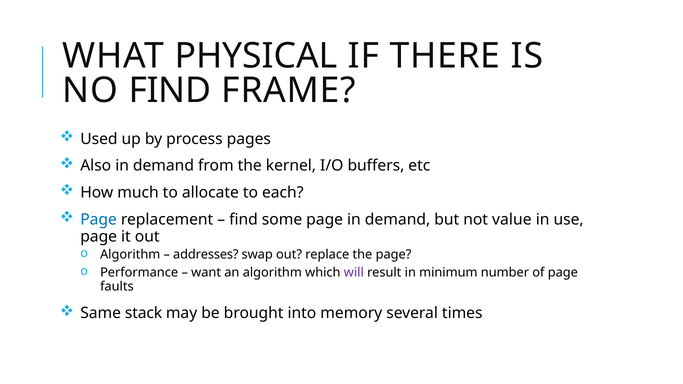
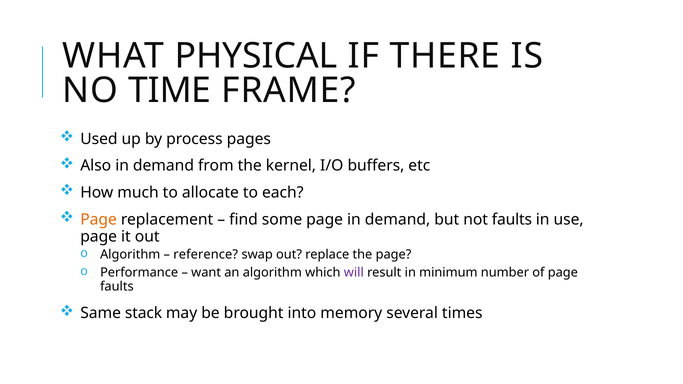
NO FIND: FIND -> TIME (170, 90)
Page colour: blue -> orange (99, 220)
not value: value -> faults (512, 220)
addresses: addresses -> reference (206, 255)
